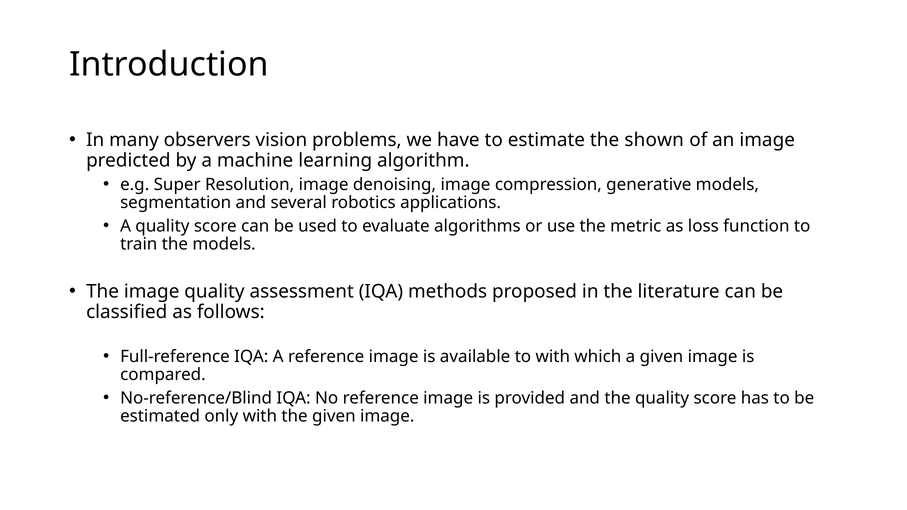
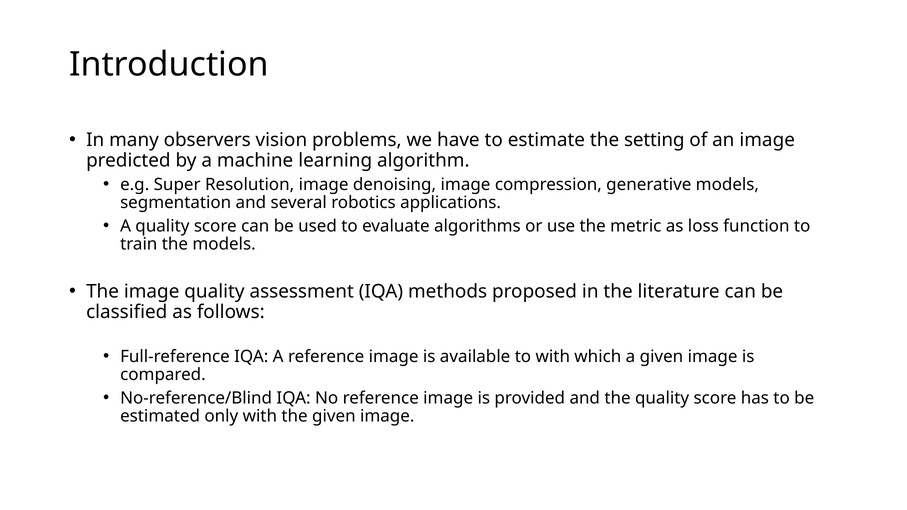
shown: shown -> setting (654, 140)
